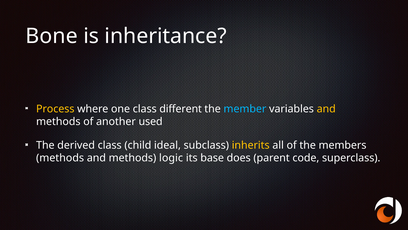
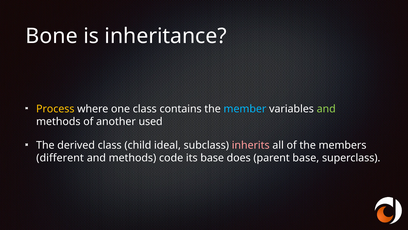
different: different -> contains (181, 109)
and colour: yellow -> light green (326, 109)
inherits colour: yellow -> pink (251, 145)
methods: methods -> different (60, 158)
logic: logic -> code (171, 158)
parent code: code -> base (306, 158)
